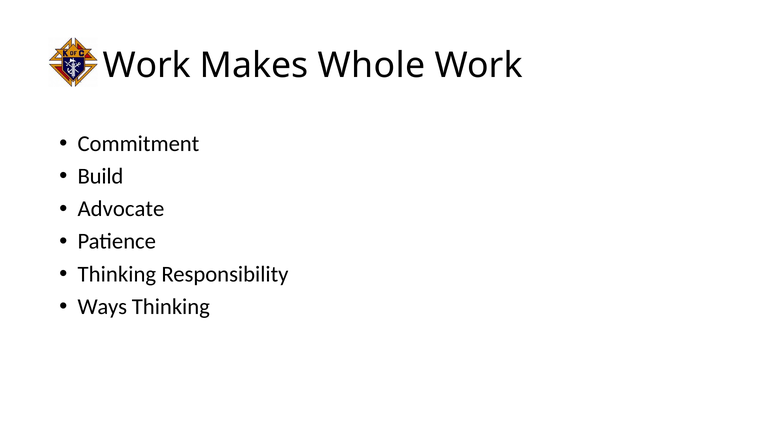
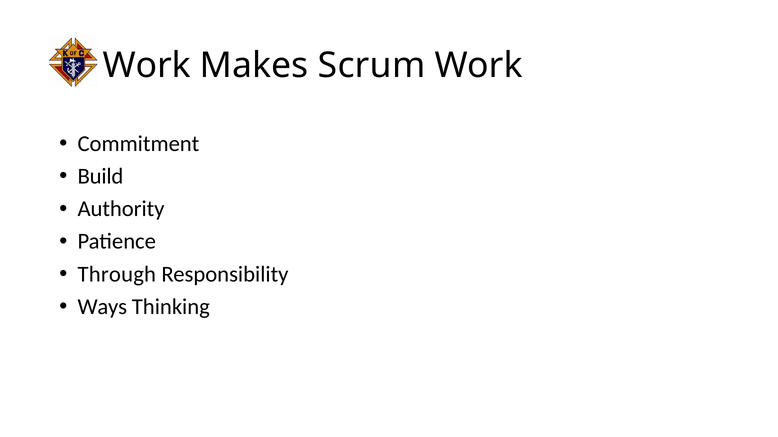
Whole: Whole -> Scrum (372, 65)
Advocate: Advocate -> Authority (121, 209)
Thinking: Thinking -> Through (117, 274)
